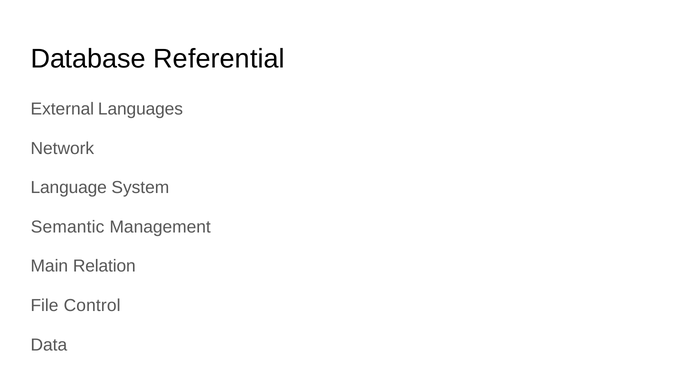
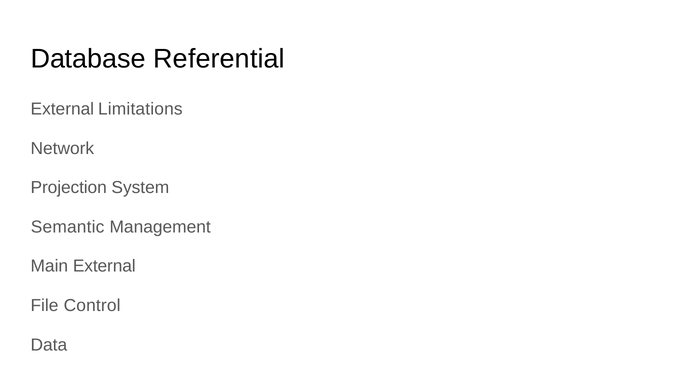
Languages: Languages -> Limitations (140, 109)
Language: Language -> Projection (69, 188)
Main Relation: Relation -> External (104, 267)
